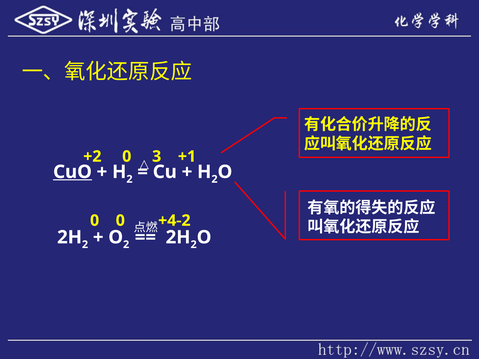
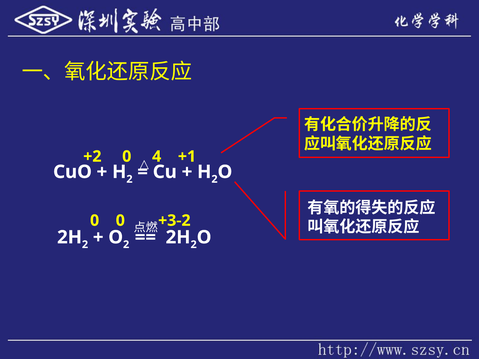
3: 3 -> 4 (157, 157)
CuO underline: present -> none (72, 172)
+4-2: +4-2 -> +3-2 (174, 221)
